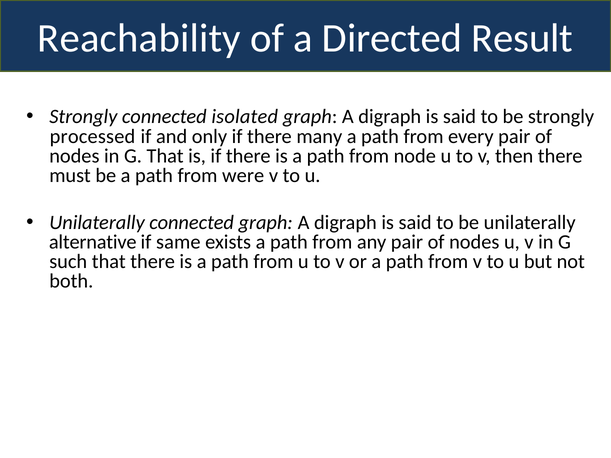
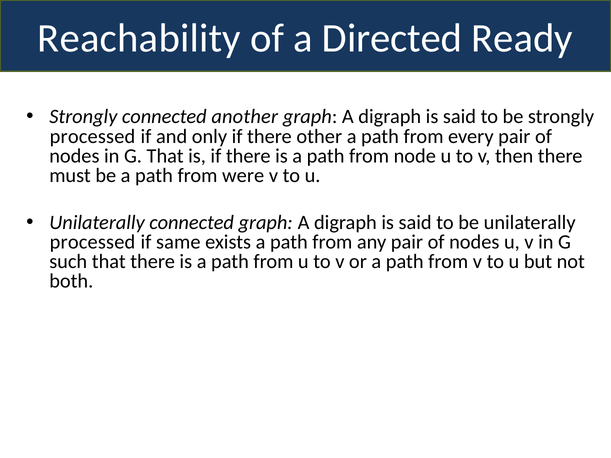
Result: Result -> Ready (522, 38)
isolated: isolated -> another (245, 117)
many: many -> other (319, 136)
alternative: alternative -> processed (93, 242)
